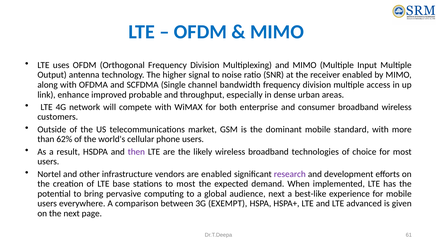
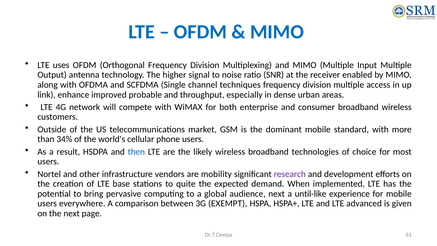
bandwidth: bandwidth -> techniques (240, 85)
62%: 62% -> 34% (64, 139)
then colour: purple -> blue (136, 152)
are enabled: enabled -> mobility (216, 174)
to most: most -> quite (186, 184)
best-like: best-like -> until-like (311, 194)
